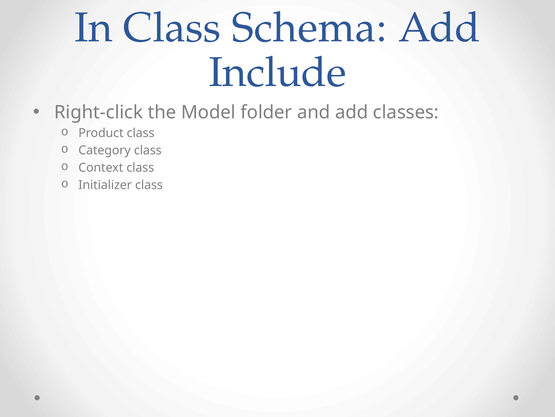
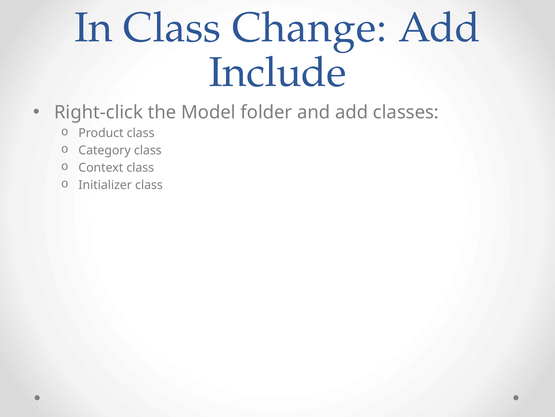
Schema: Schema -> Change (309, 28)
